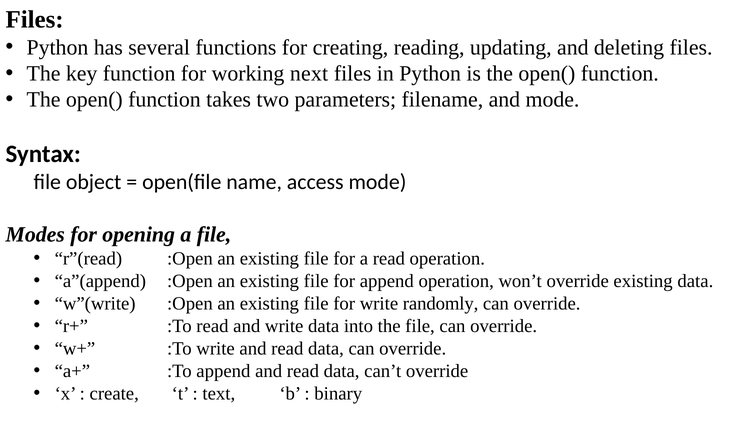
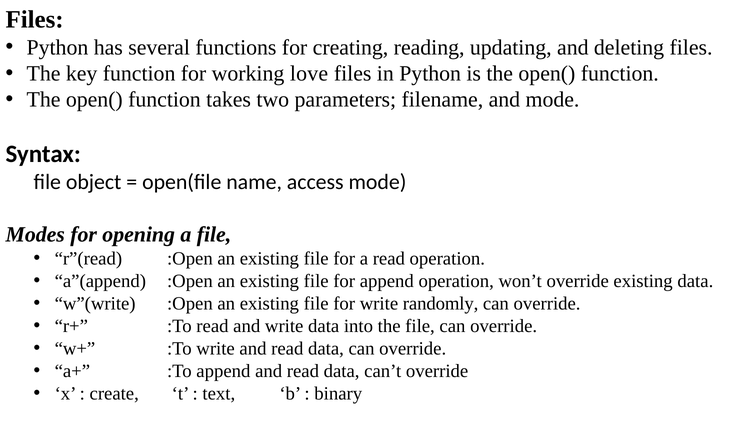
next: next -> love (309, 74)
